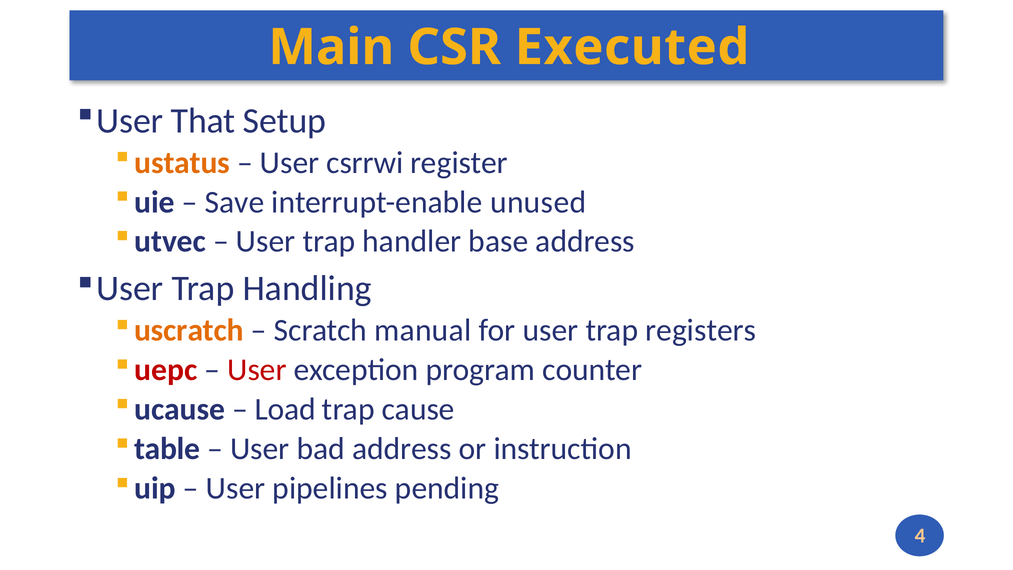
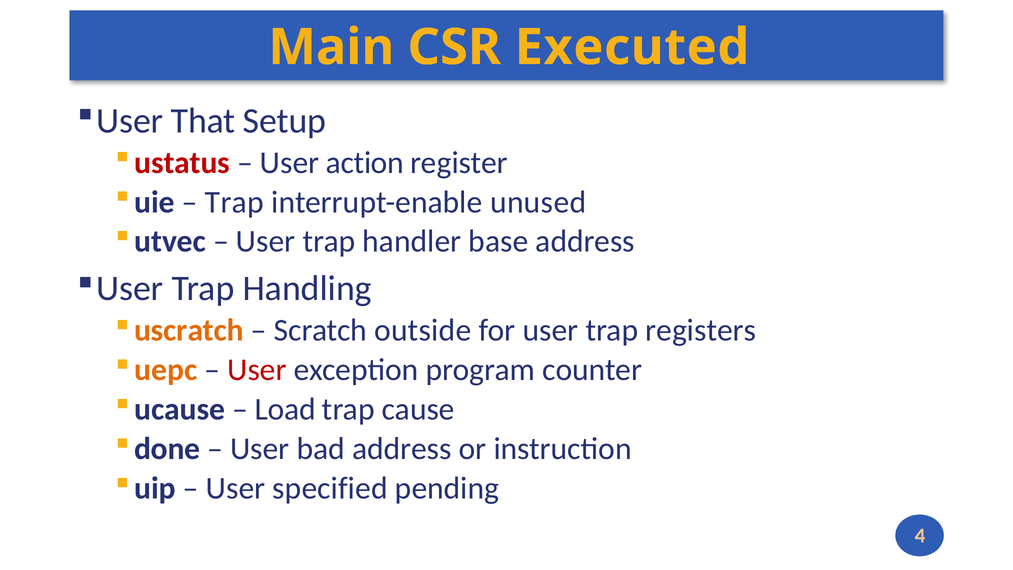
ustatus colour: orange -> red (182, 163)
csrrwi: csrrwi -> action (365, 163)
Save: Save -> Trap (234, 202)
manual: manual -> outside (423, 330)
uepc colour: red -> orange (166, 370)
table: table -> done (167, 449)
pipelines: pipelines -> specified (330, 488)
